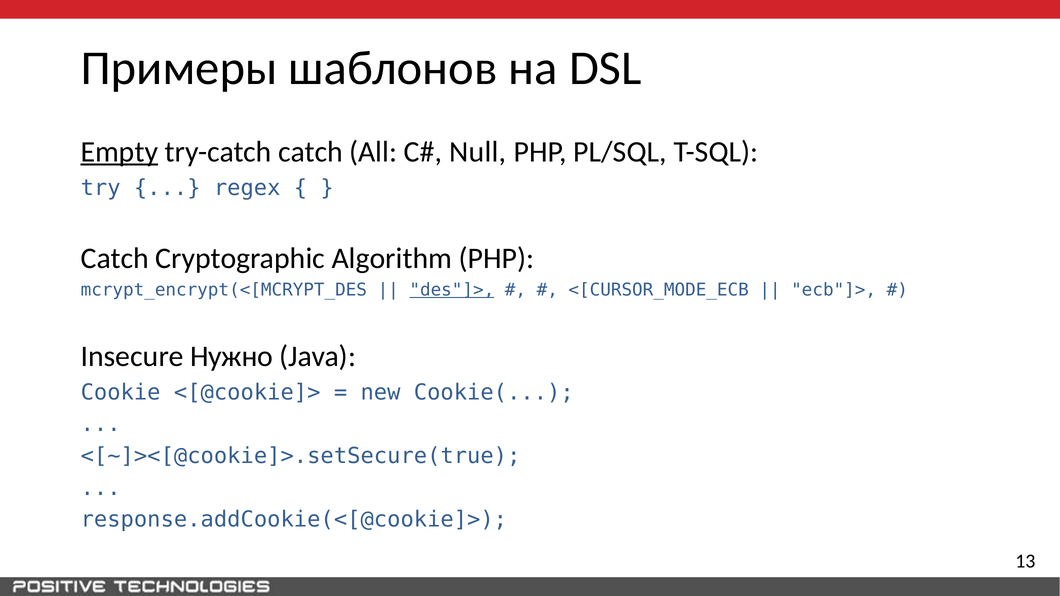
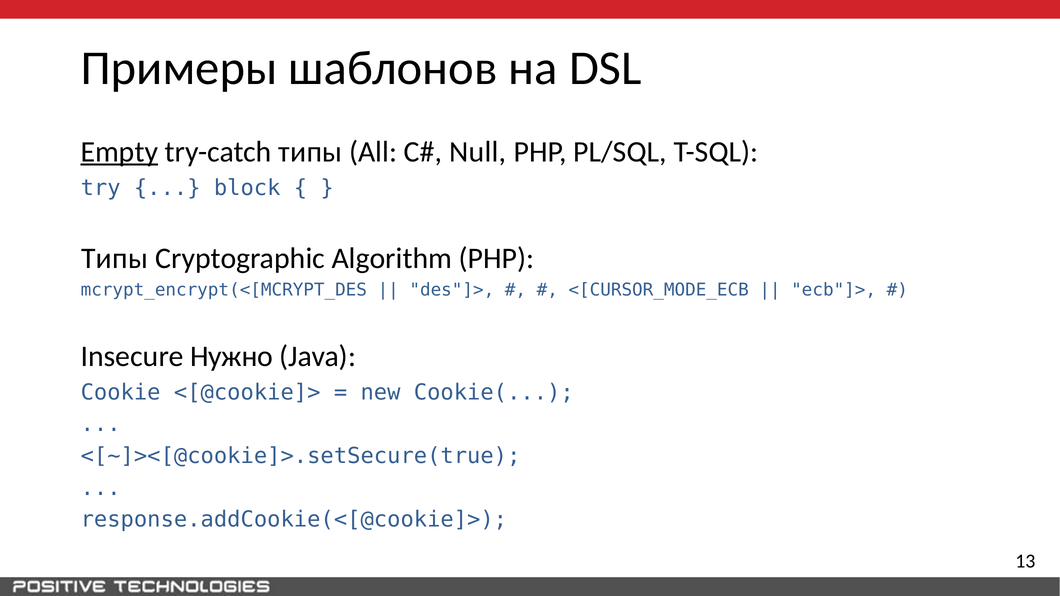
try-catch catch: catch -> типы (310, 152)
regex: regex -> block (247, 188)
Catch: Catch -> Типы (115, 258)
des"]> underline: present -> none (452, 290)
